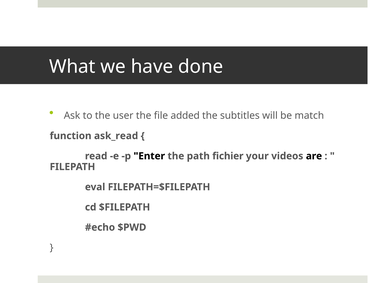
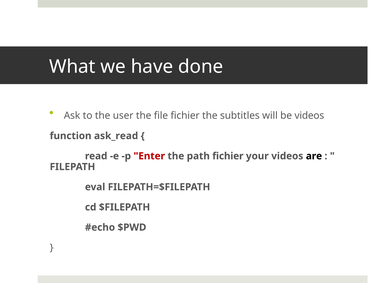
file added: added -> fichier (185, 116)
be match: match -> videos (309, 116)
Enter colour: black -> red (149, 156)
